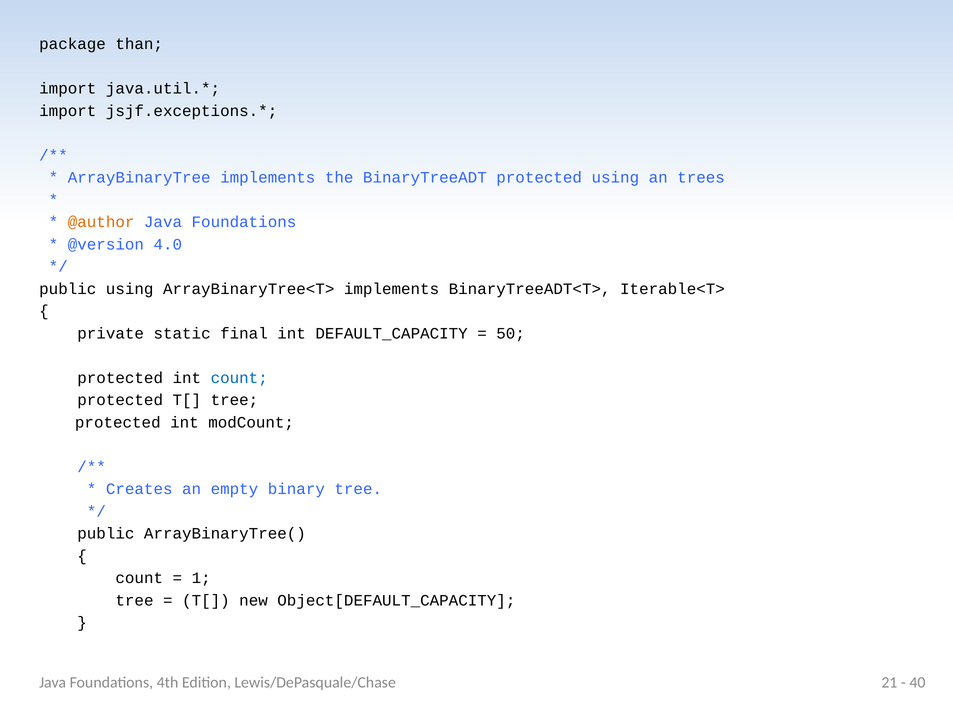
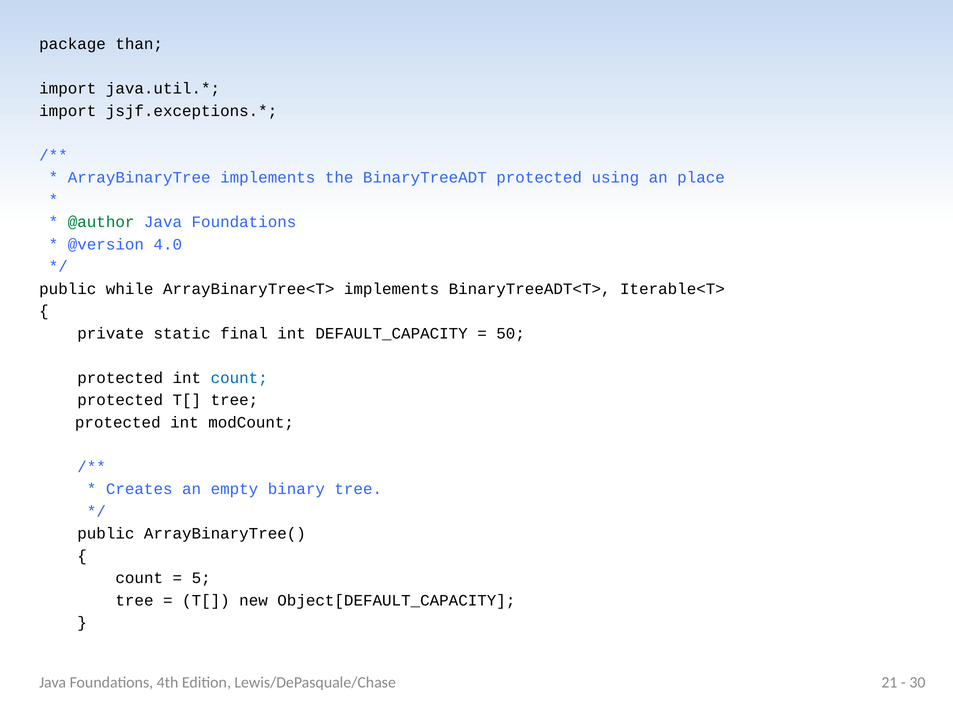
trees: trees -> place (701, 178)
@author colour: orange -> green (101, 222)
public using: using -> while (130, 289)
1: 1 -> 5 (201, 578)
40: 40 -> 30 (917, 682)
